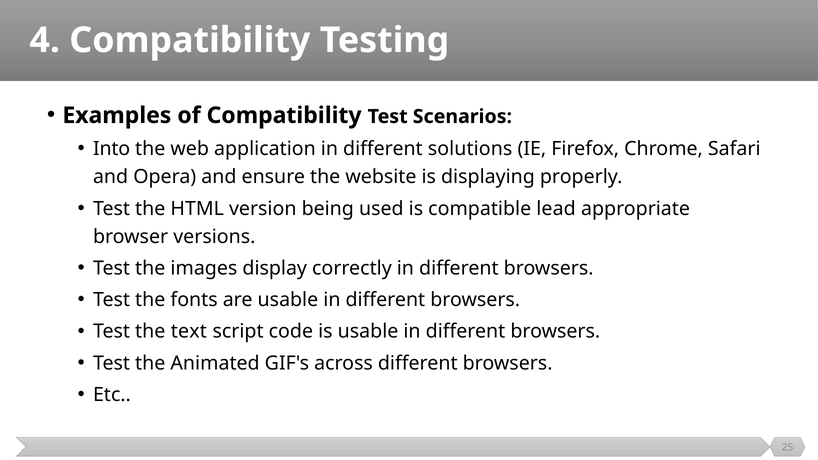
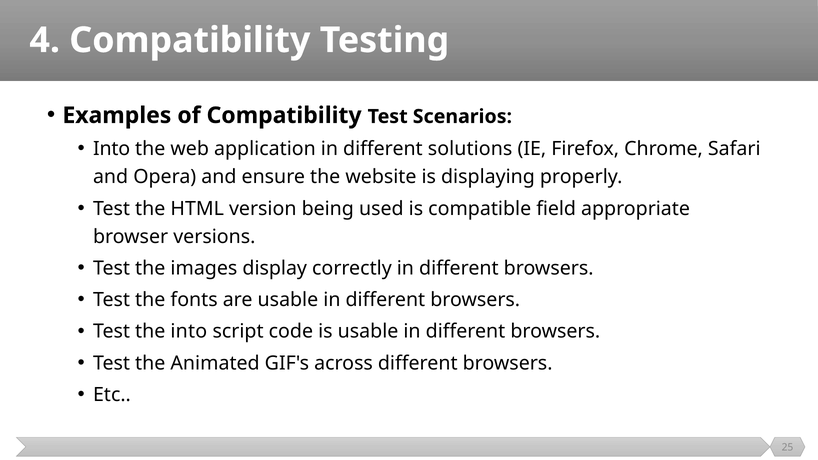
lead: lead -> field (556, 209)
the text: text -> into (189, 332)
